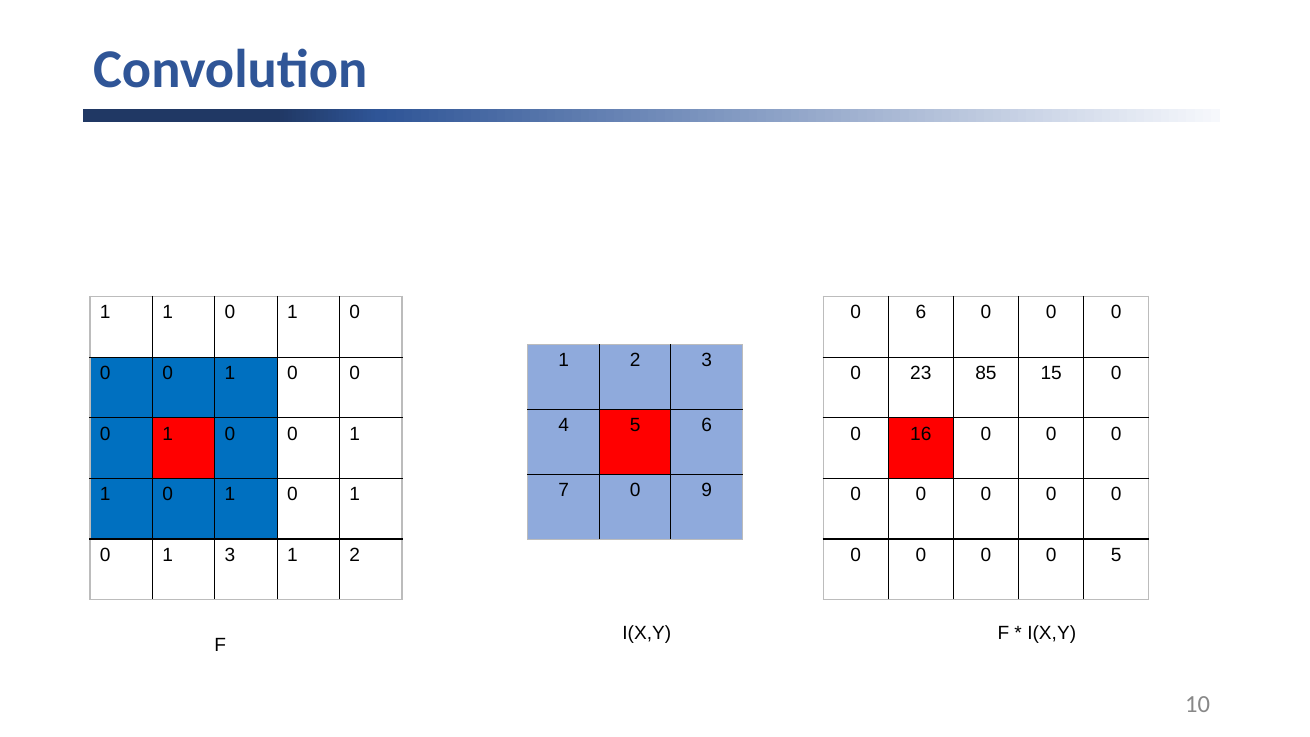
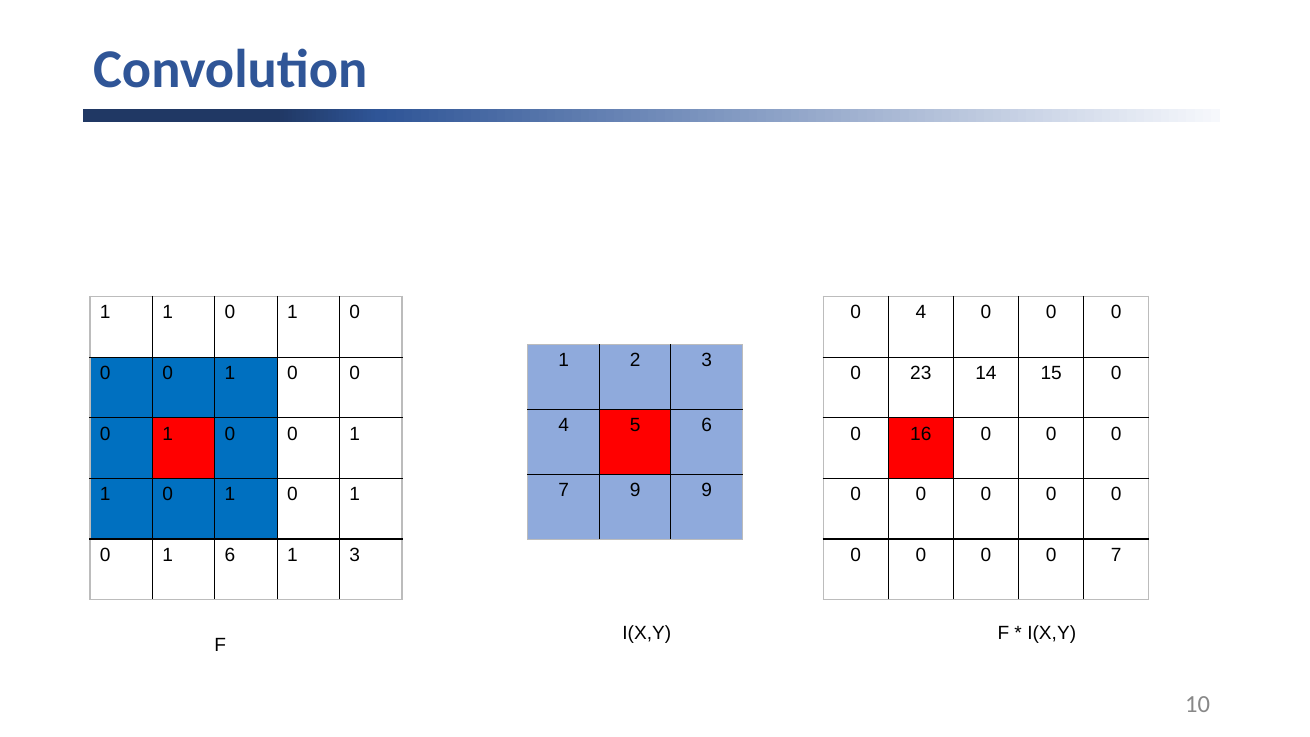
0 6: 6 -> 4 (921, 312)
85: 85 -> 14 (986, 373)
7 0: 0 -> 9 (635, 490)
1 3: 3 -> 6 (230, 555)
2: 2 -> 3 (355, 555)
0 5: 5 -> 7 (1116, 555)
